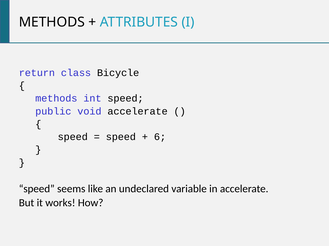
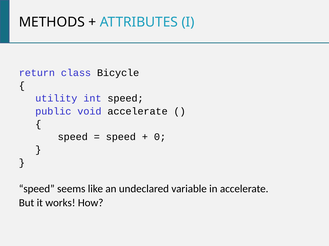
methods: methods -> utility (56, 99)
6: 6 -> 0 (160, 137)
